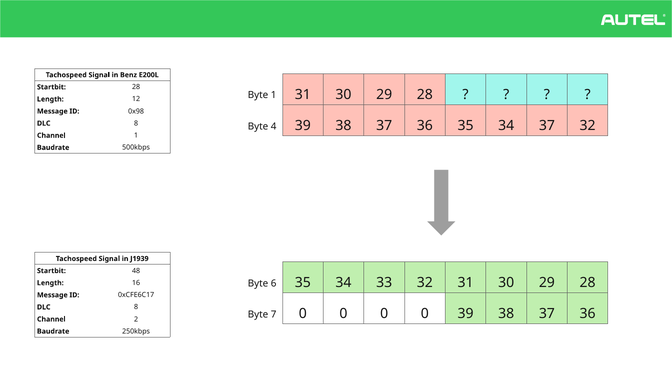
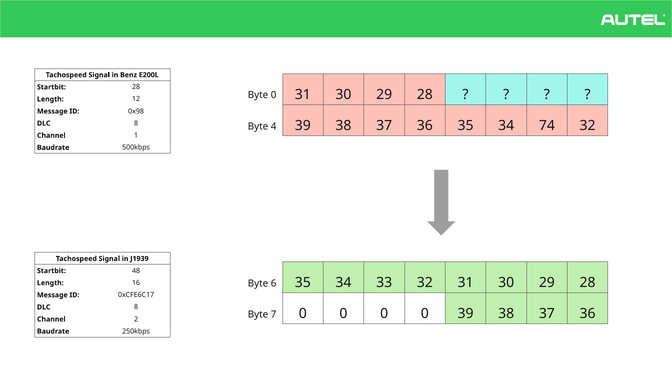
Byte 1: 1 -> 0 (274, 95)
34 37: 37 -> 74 (547, 126)
